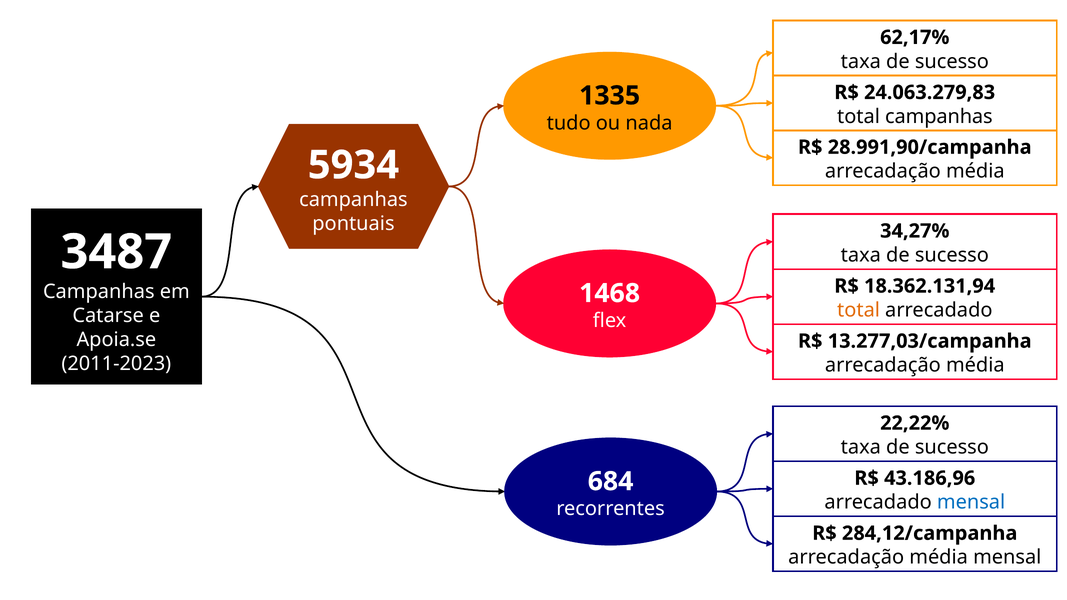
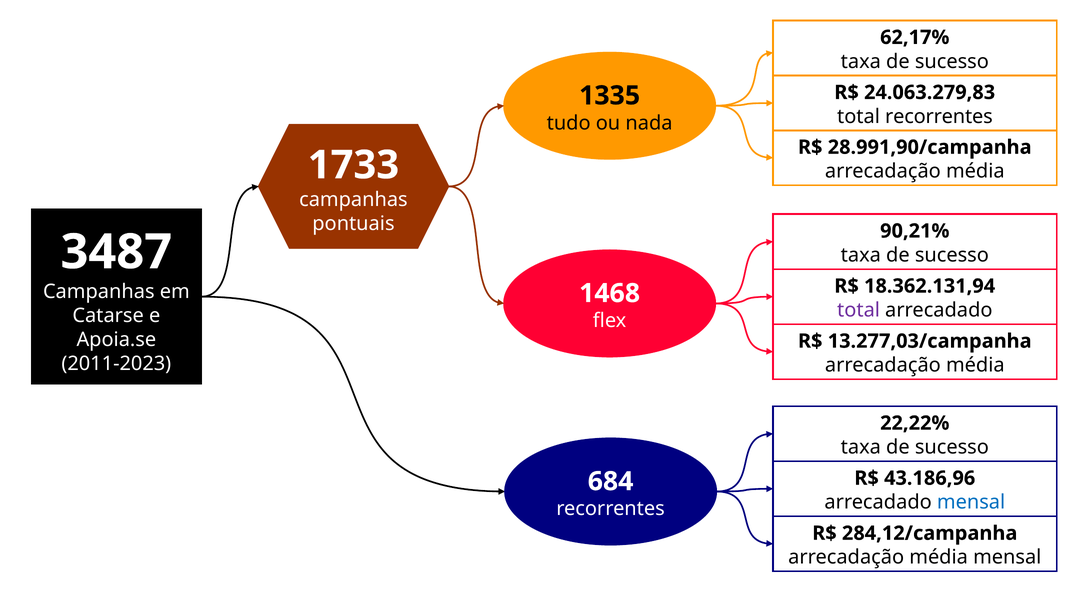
total campanhas: campanhas -> recorrentes (939, 116)
5934: 5934 -> 1733 (353, 165)
34,27%: 34,27% -> 90,21% (915, 231)
total colour: orange -> purple (859, 310)
